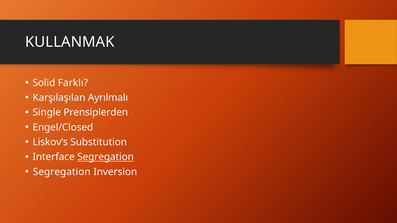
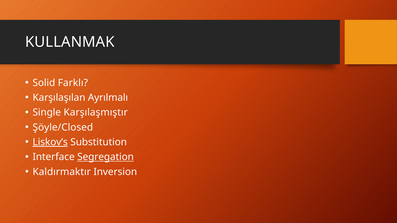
Prensiplerden: Prensiplerden -> Karşılaşmıştır (96, 113)
Engel/Closed: Engel/Closed -> Şöyle/Closed (63, 127)
Liskov’s underline: none -> present (50, 142)
Segregation: Segregation -> Kaldırmaktır (62, 172)
